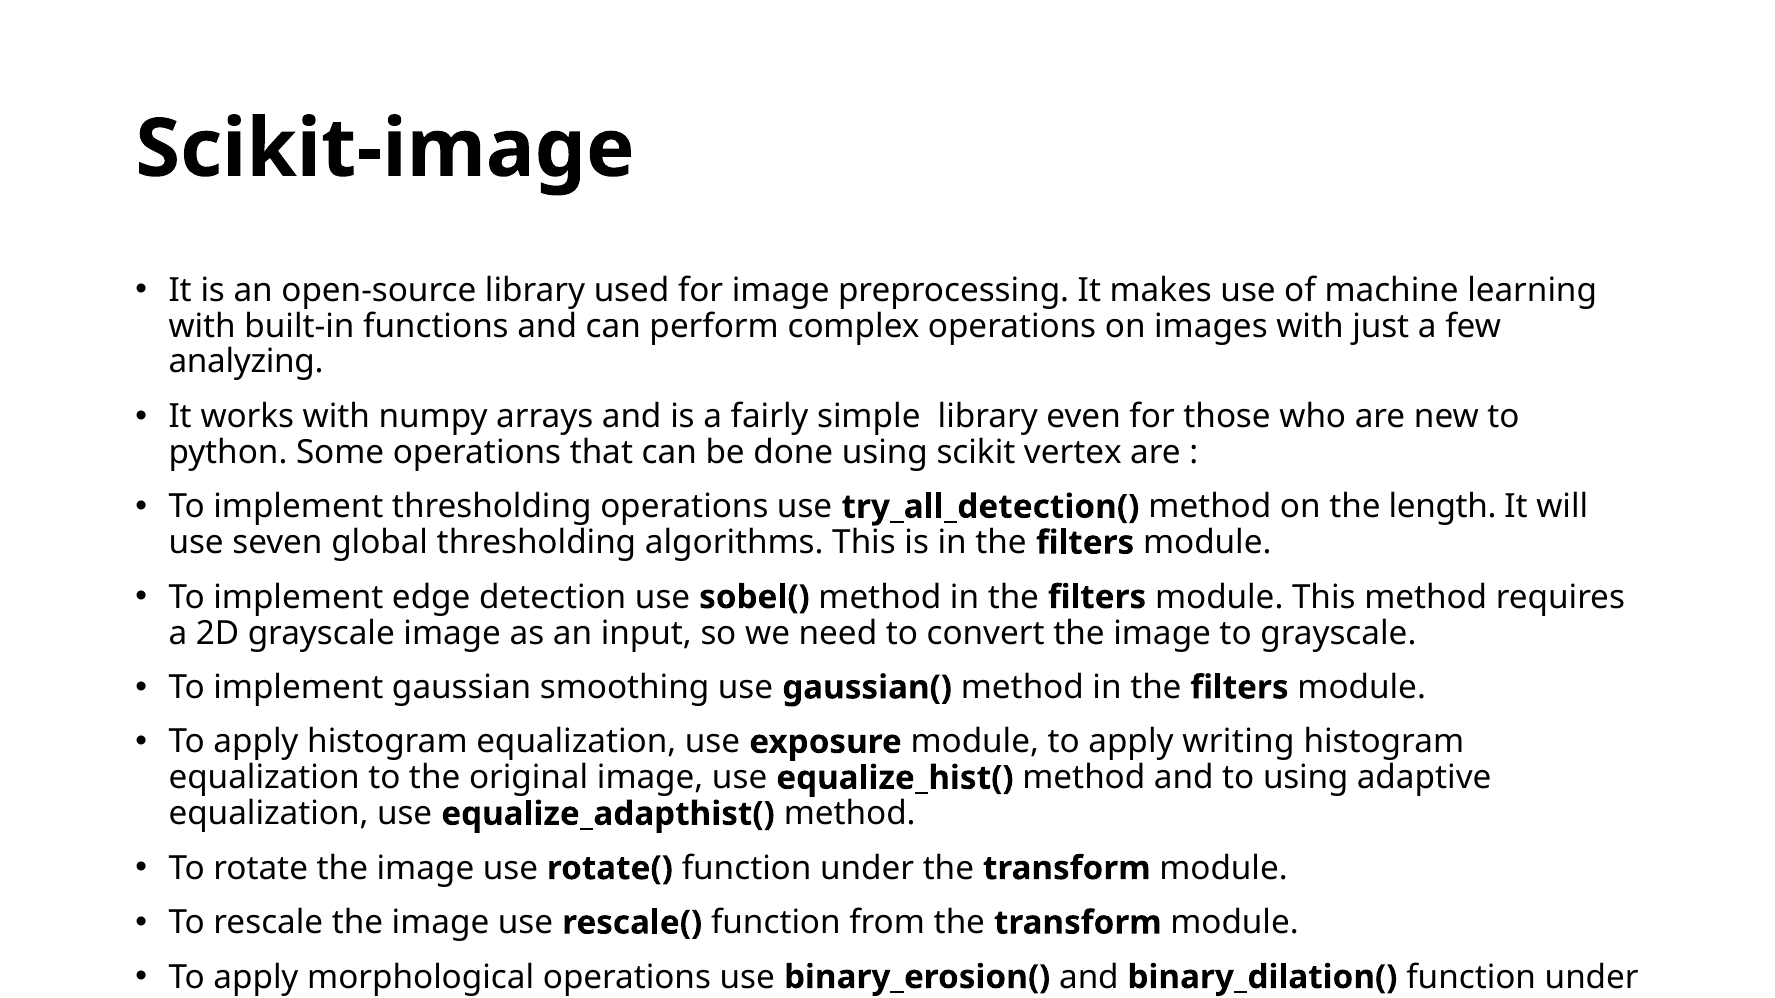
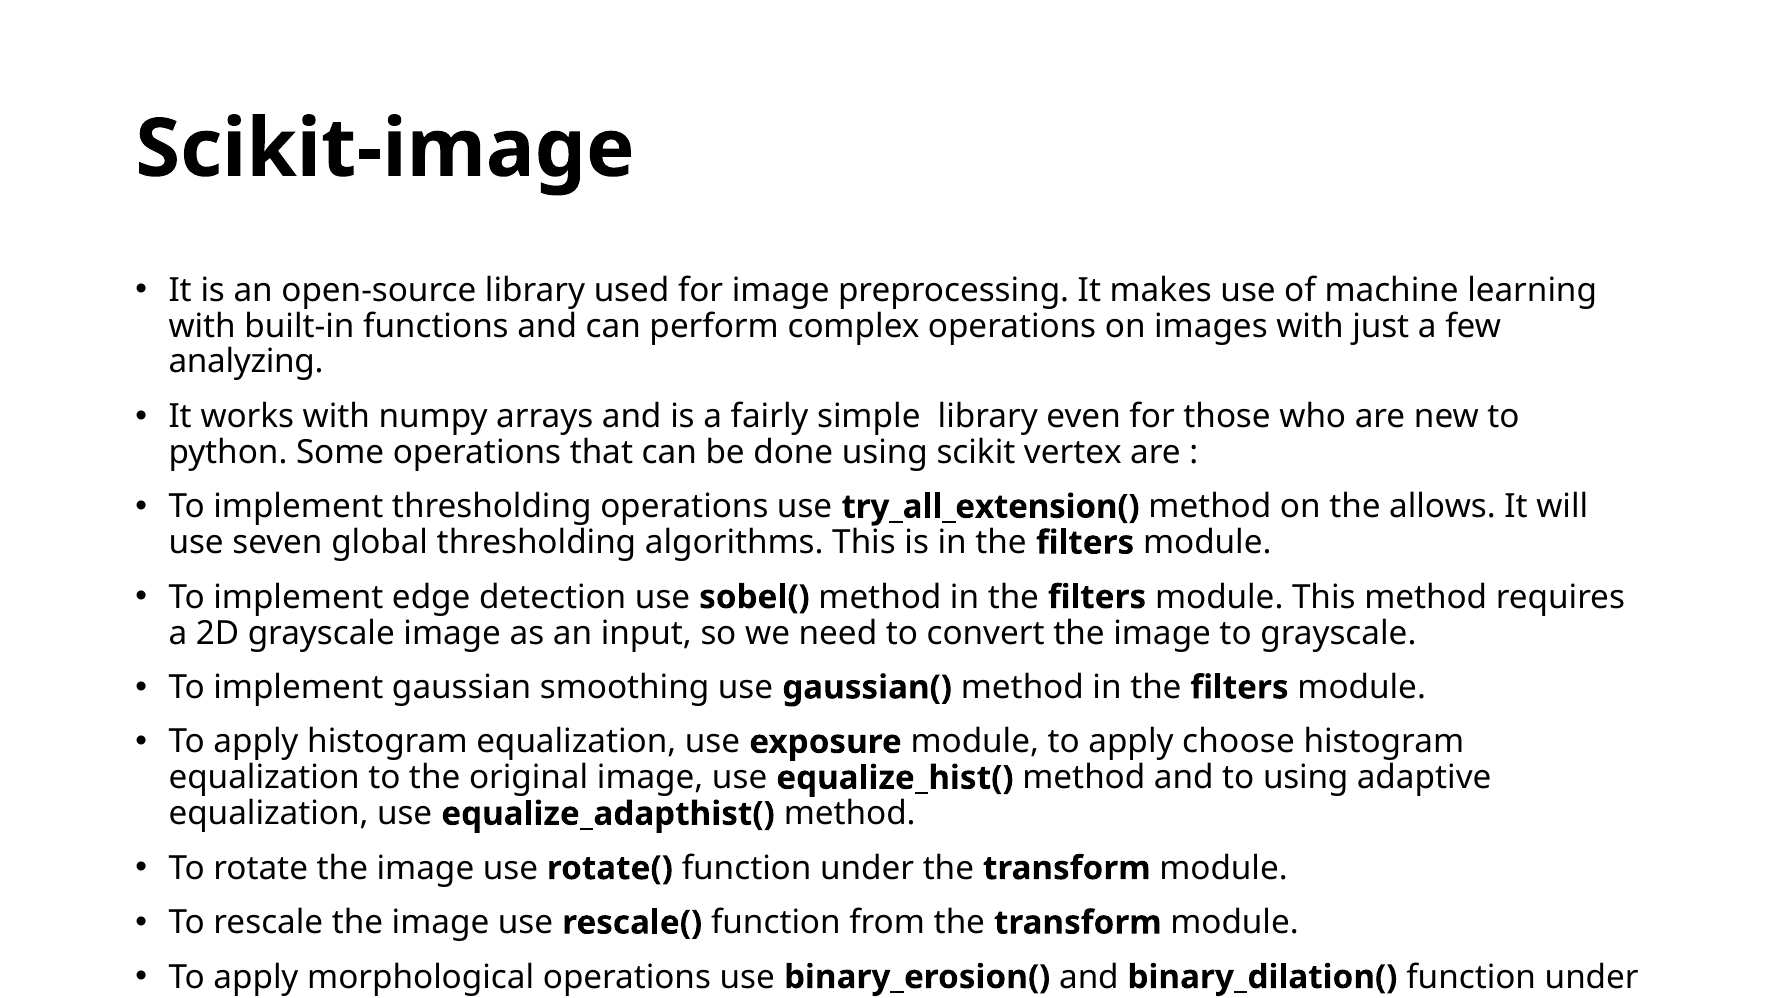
try_all_detection(: try_all_detection( -> try_all_extension( (991, 507)
length: length -> allows (1443, 507)
writing: writing -> choose (1239, 742)
